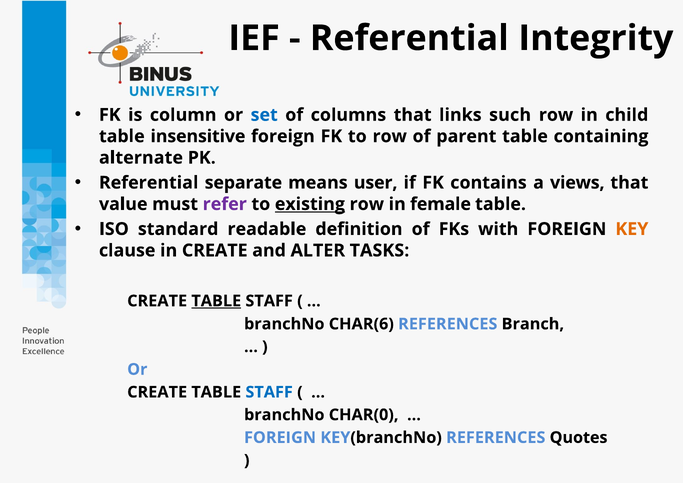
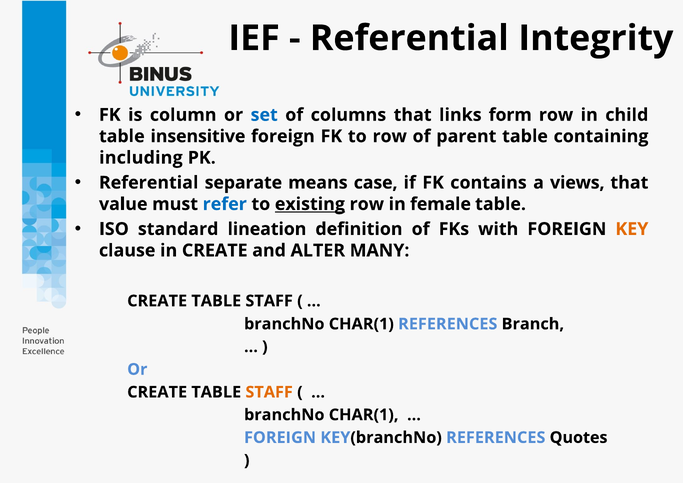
such: such -> form (510, 115)
alternate: alternate -> including (141, 158)
user: user -> case (376, 183)
refer colour: purple -> blue (225, 204)
readable: readable -> lineation (267, 229)
TASKS: TASKS -> MANY (380, 251)
TABLE underline: present -> none (216, 301)
CHAR(6: CHAR(6 -> CHAR(1 (361, 324)
STAFF colour: blue -> orange (269, 392)
CHAR(0: CHAR(0 -> CHAR(1 (364, 415)
